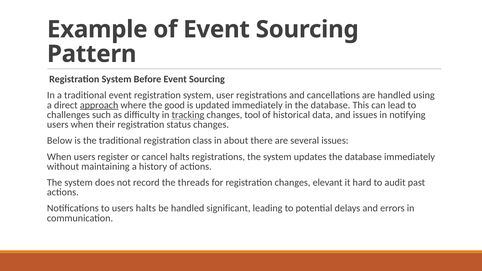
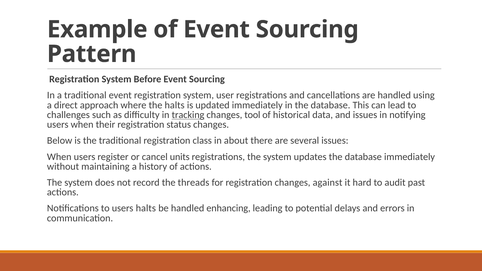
approach underline: present -> none (99, 105)
the good: good -> halts (175, 105)
cancel halts: halts -> units (180, 157)
elevant: elevant -> against (328, 183)
significant: significant -> enhancing (229, 208)
